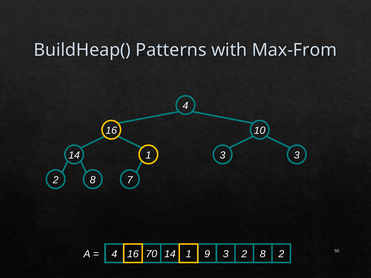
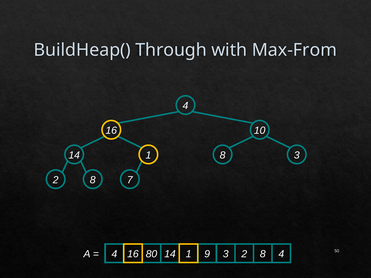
Patterns: Patterns -> Through (171, 50)
14 3: 3 -> 8 (223, 155)
70: 70 -> 80 (151, 254)
8 2: 2 -> 4 (281, 254)
